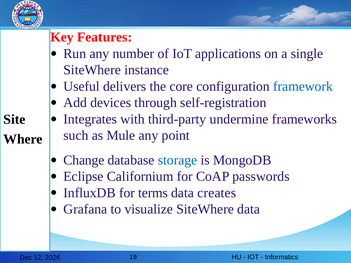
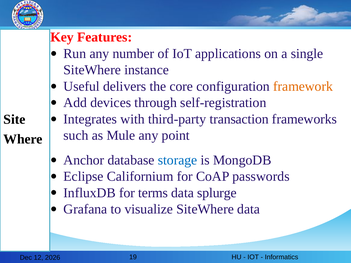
framework colour: blue -> orange (303, 86)
undermine: undermine -> transaction (239, 119)
Change: Change -> Anchor (84, 160)
creates: creates -> splurge (217, 193)
